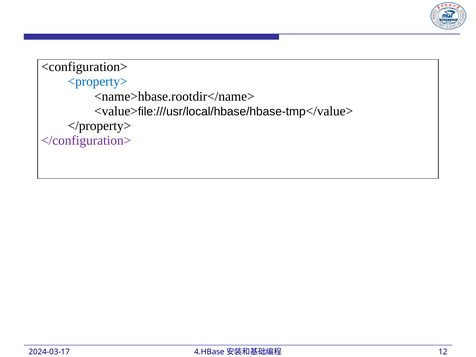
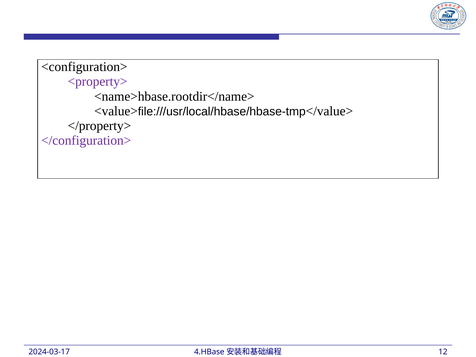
<property> colour: blue -> purple (98, 82)
